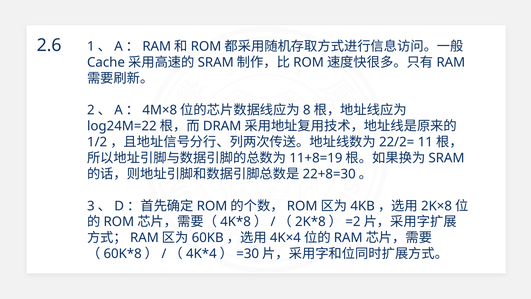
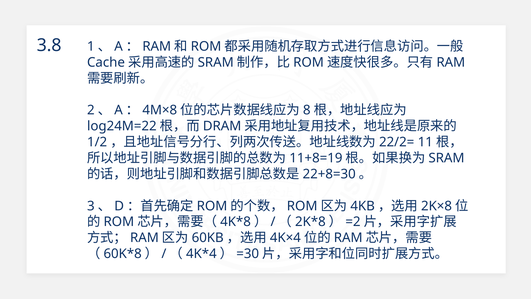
2.6: 2.6 -> 3.8 (49, 45)
